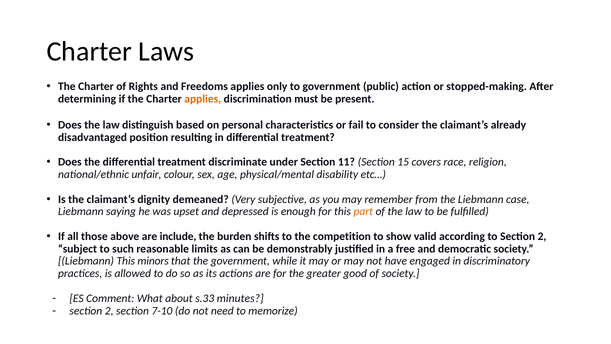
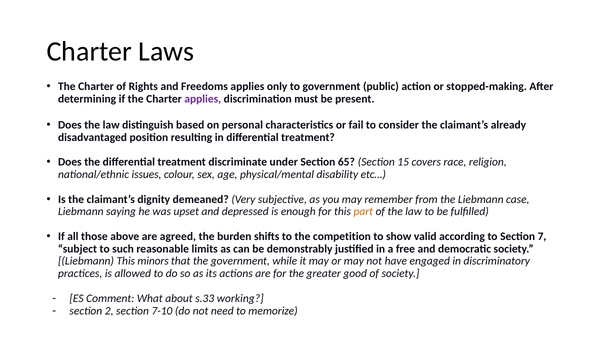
applies colour: orange -> purple (203, 99)
11: 11 -> 65 (346, 162)
unfair: unfair -> issues (147, 174)
include: include -> agreed (178, 236)
to Section 2: 2 -> 7 (542, 236)
minutes: minutes -> working (240, 298)
